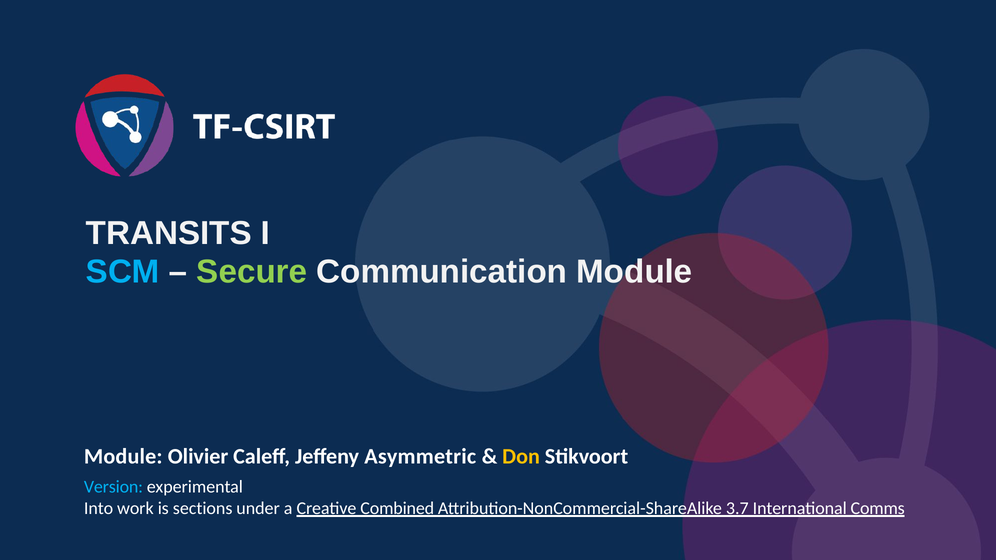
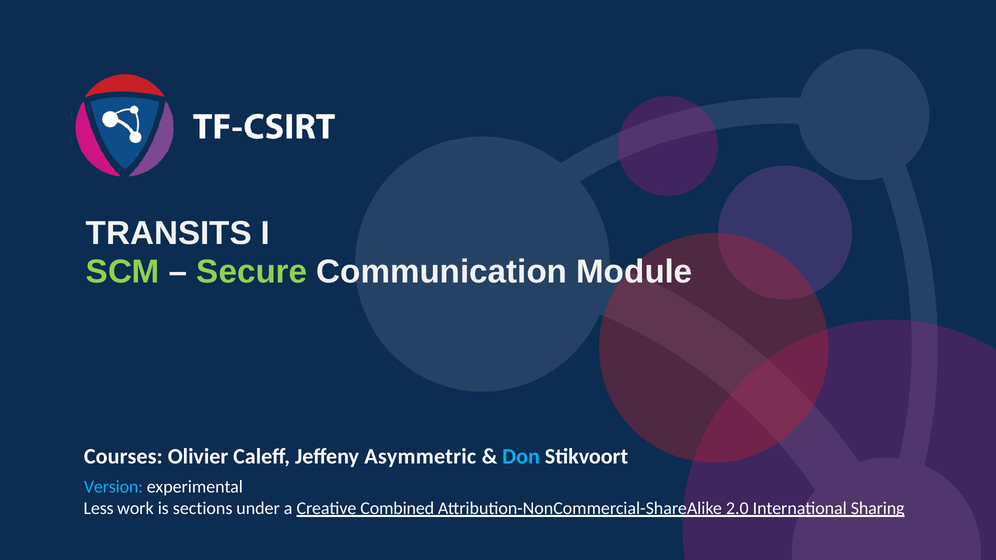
SCM colour: light blue -> light green (123, 272)
Module: Module -> Courses (123, 457)
Don colour: yellow -> light blue (521, 457)
Into: Into -> Less (99, 509)
3.7: 3.7 -> 2.0 (737, 509)
Comms: Comms -> Sharing (878, 509)
